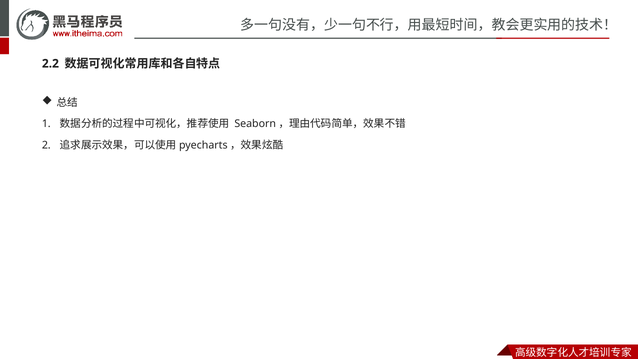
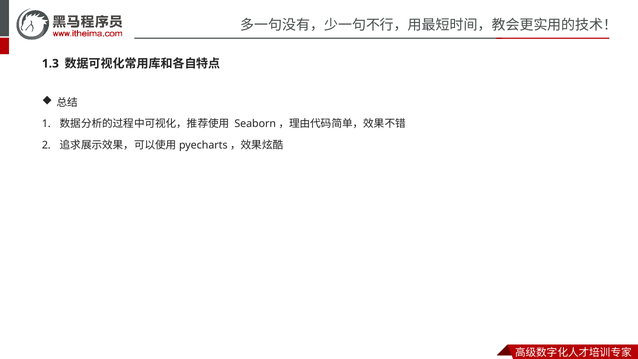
2.2: 2.2 -> 1.3 (50, 64)
